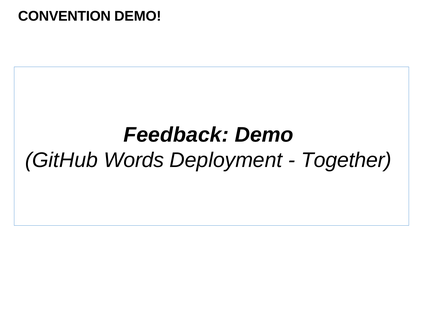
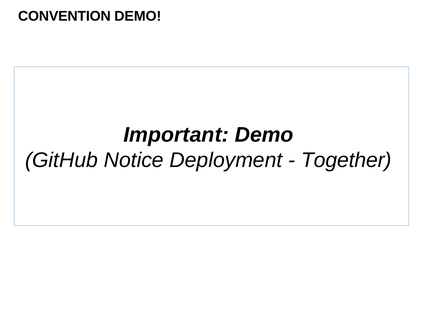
Feedback: Feedback -> Important (176, 135)
Words: Words -> Notice (134, 160)
